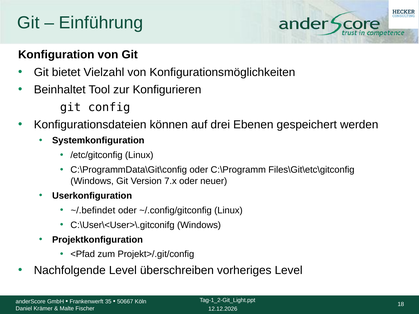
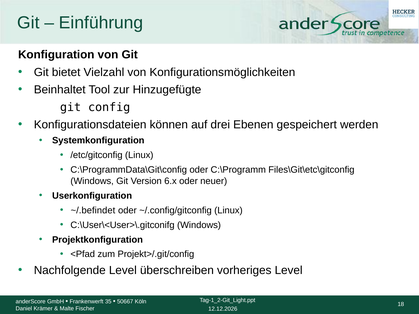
Konfigurieren: Konfigurieren -> Hinzugefügte (167, 90)
7.x: 7.x -> 6.x (170, 181)
